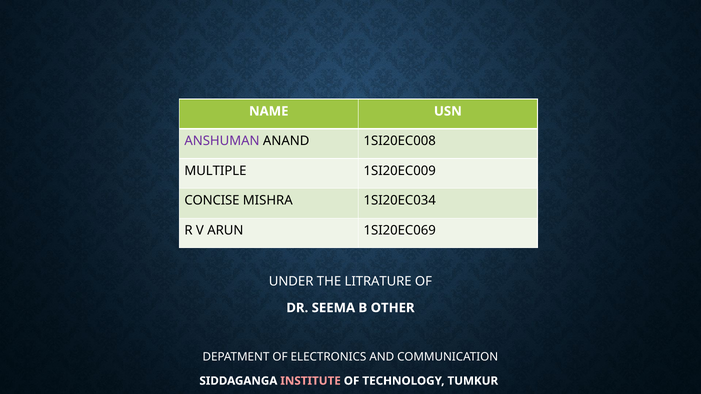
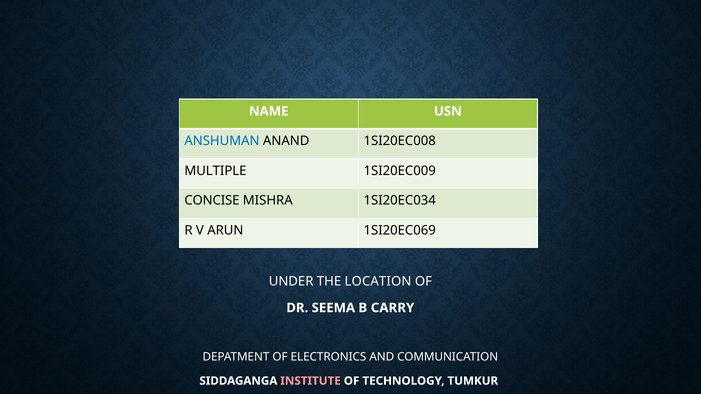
ANSHUMAN colour: purple -> blue (222, 141)
LITRATURE: LITRATURE -> LOCATION (378, 282)
OTHER: OTHER -> CARRY (393, 308)
